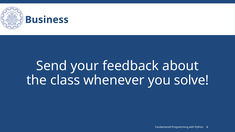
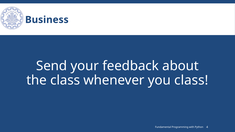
you solve: solve -> class (191, 80)
